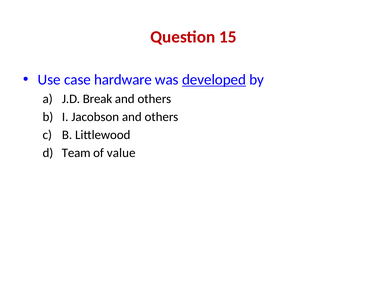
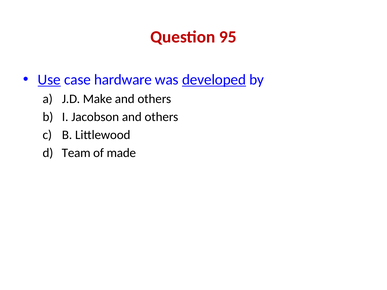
15: 15 -> 95 (228, 37)
Use underline: none -> present (49, 80)
Break: Break -> Make (97, 99)
value: value -> made (121, 153)
